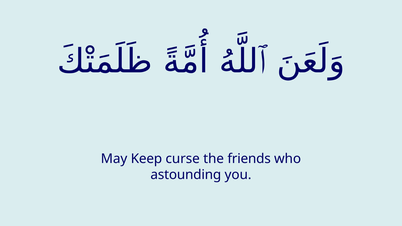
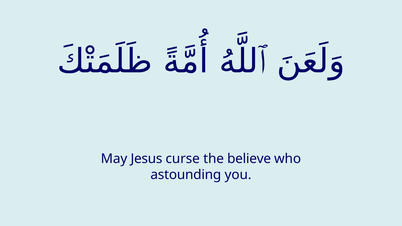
Keep: Keep -> Jesus (146, 159)
friends: friends -> believe (249, 159)
